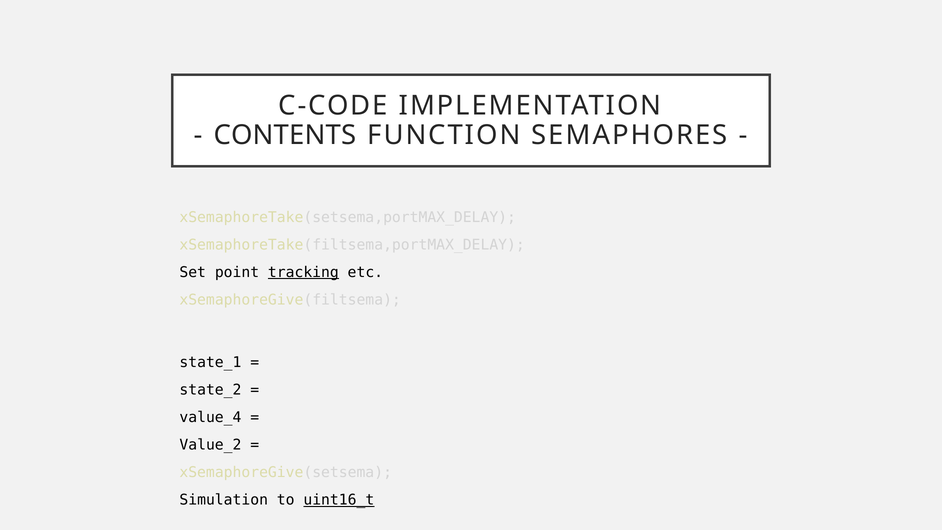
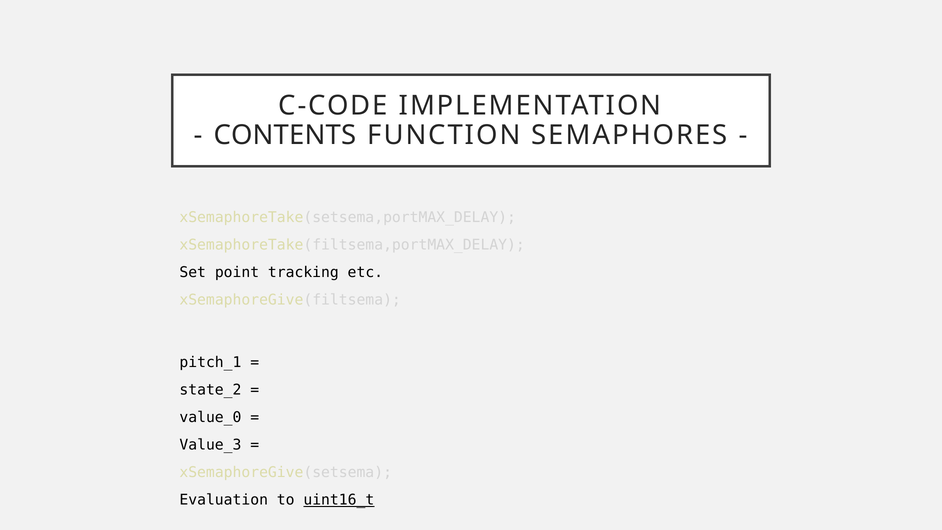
tracking underline: present -> none (303, 272)
state_1: state_1 -> pitch_1 (210, 362)
value_4: value_4 -> value_0 (210, 417)
Value_2: Value_2 -> Value_3 (210, 445)
Simulation: Simulation -> Evaluation (224, 500)
